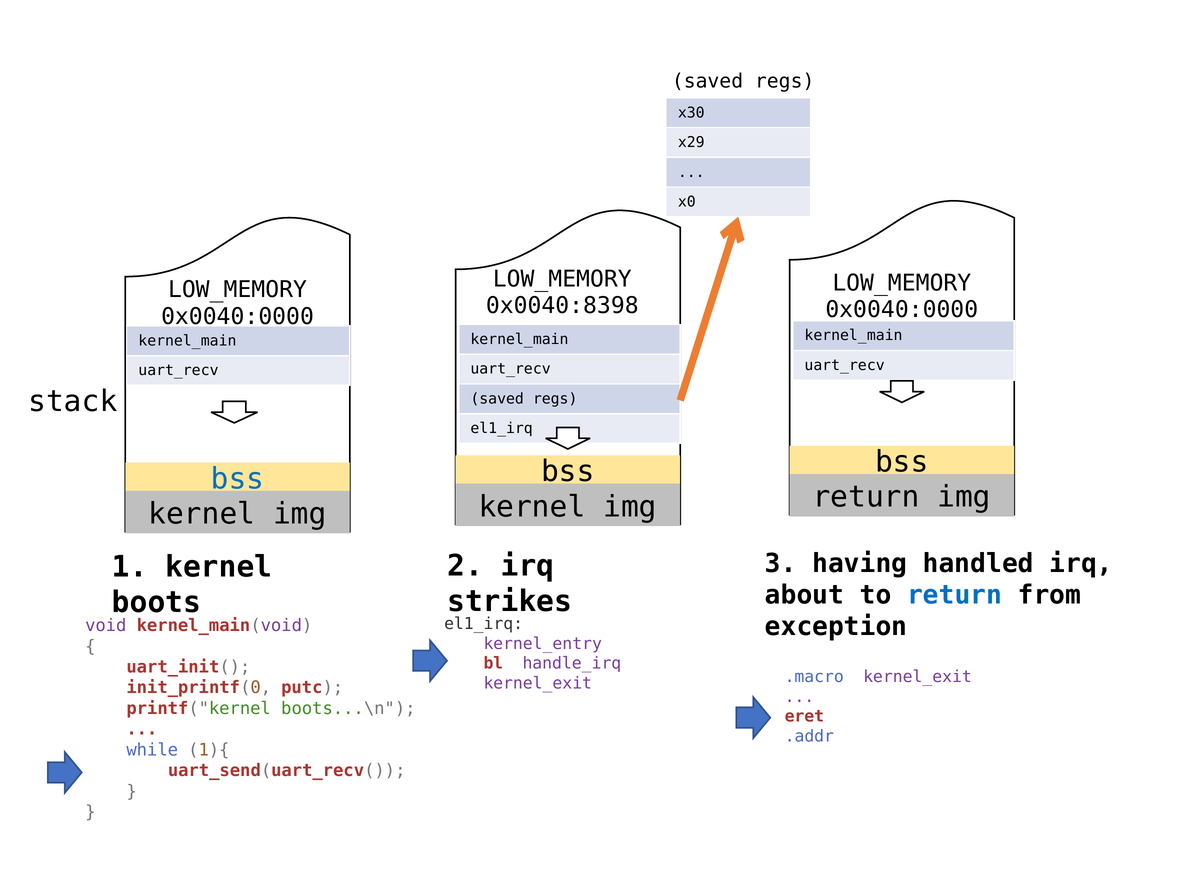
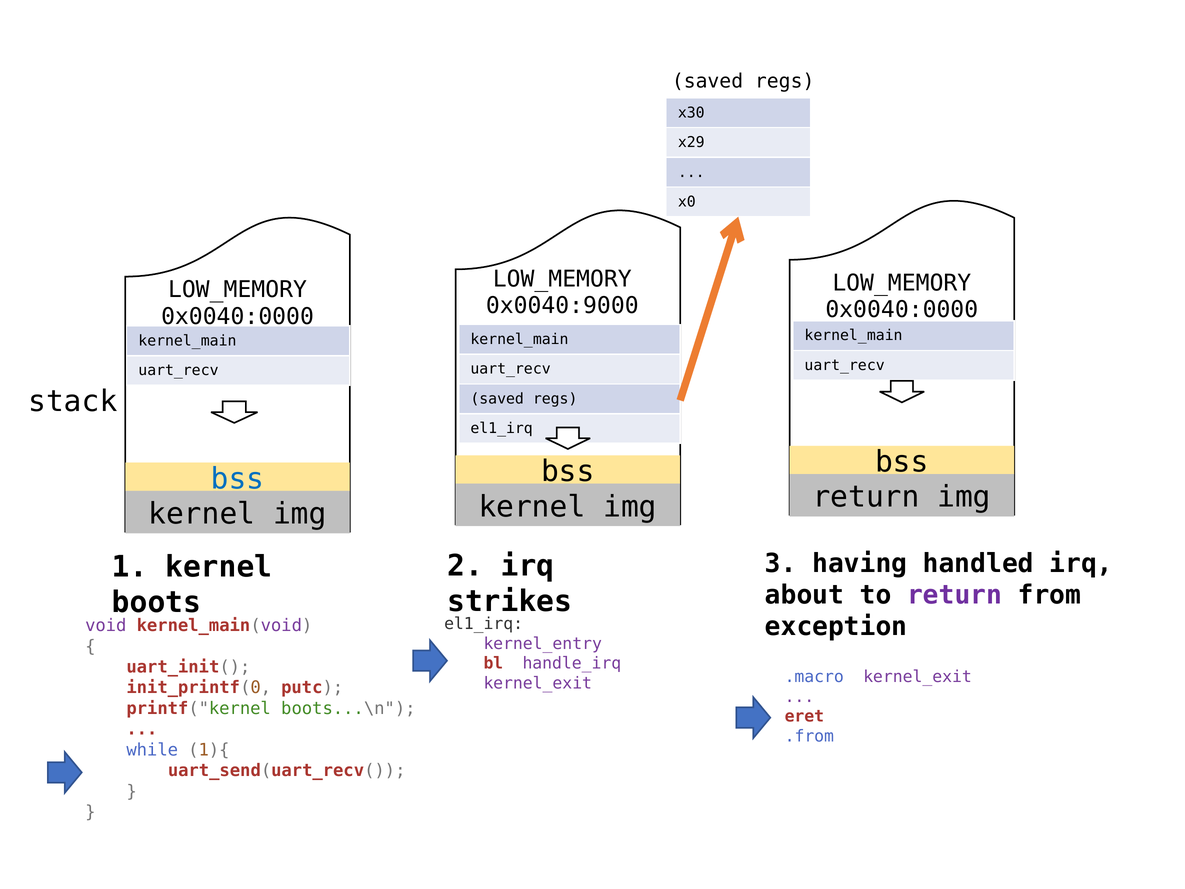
0x0040:8398: 0x0040:8398 -> 0x0040:9000 (562, 306)
return colour: blue -> purple (955, 595)
.addr: .addr -> .from (809, 736)
